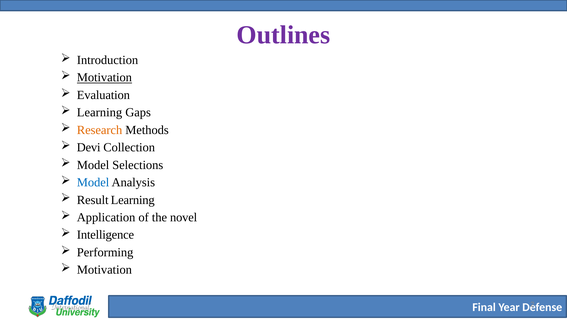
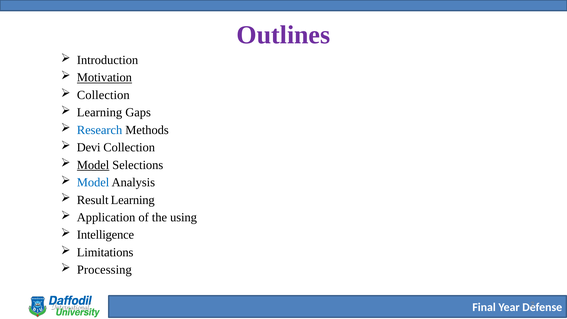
Evaluation: Evaluation -> Collection (103, 95)
Research colour: orange -> blue (100, 130)
Model underline: none -> present (93, 165)
novel: novel -> using (184, 217)
Performing: Performing -> Limitations (105, 252)
Motivation: Motivation -> Processing (104, 270)
